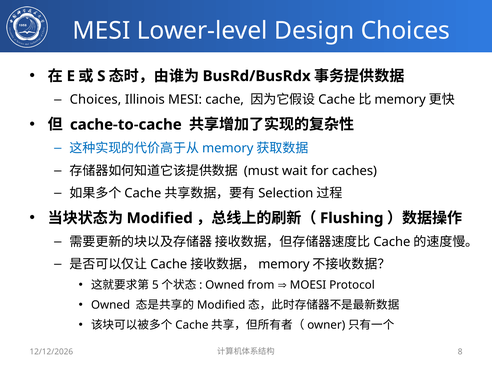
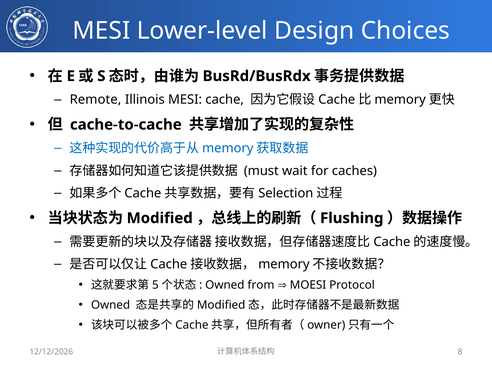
Choices: Choices -> Remote (96, 100)
